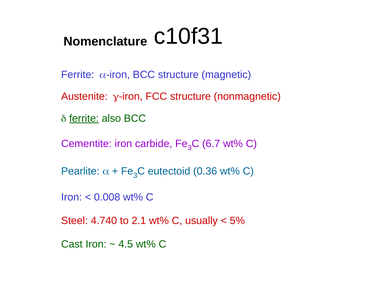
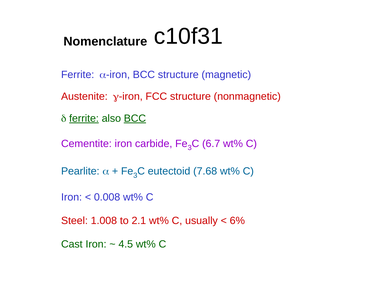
BCC underline: none -> present (135, 119)
0.36: 0.36 -> 7.68 (205, 172)
4.740: 4.740 -> 1.008 (104, 221)
5%: 5% -> 6% (237, 221)
